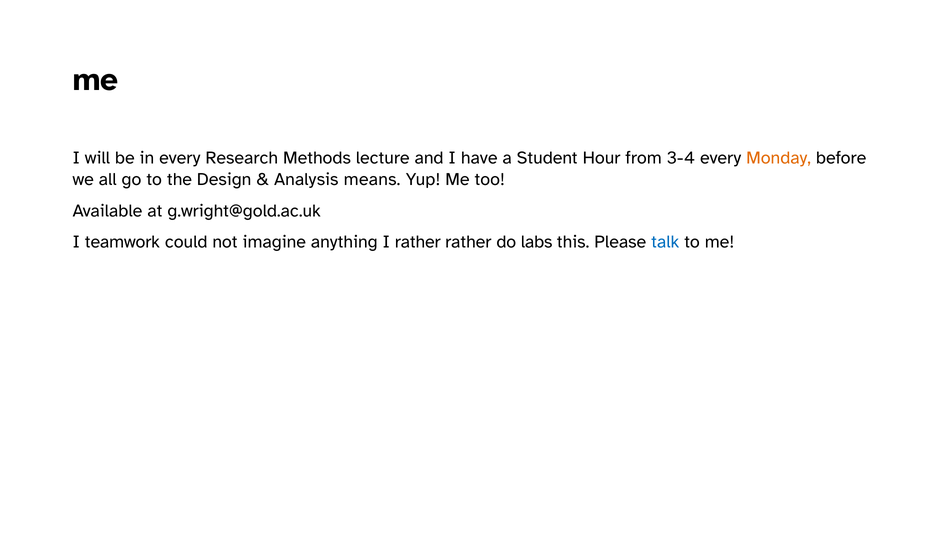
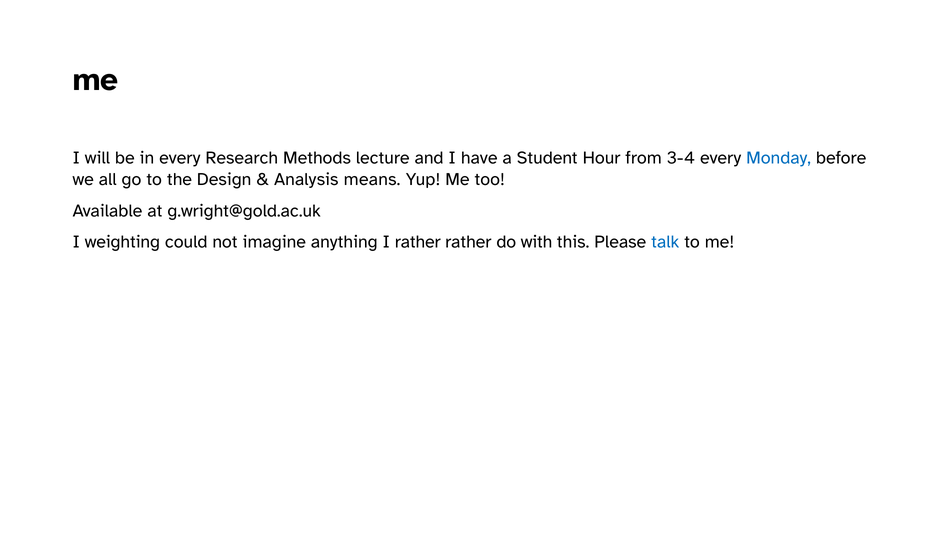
Monday colour: orange -> blue (779, 158)
teamwork: teamwork -> weighting (122, 242)
labs: labs -> with (537, 242)
